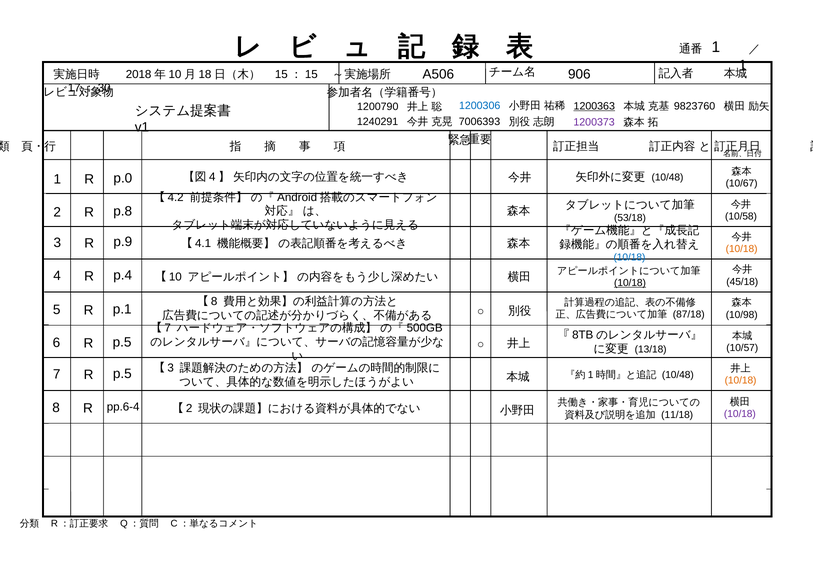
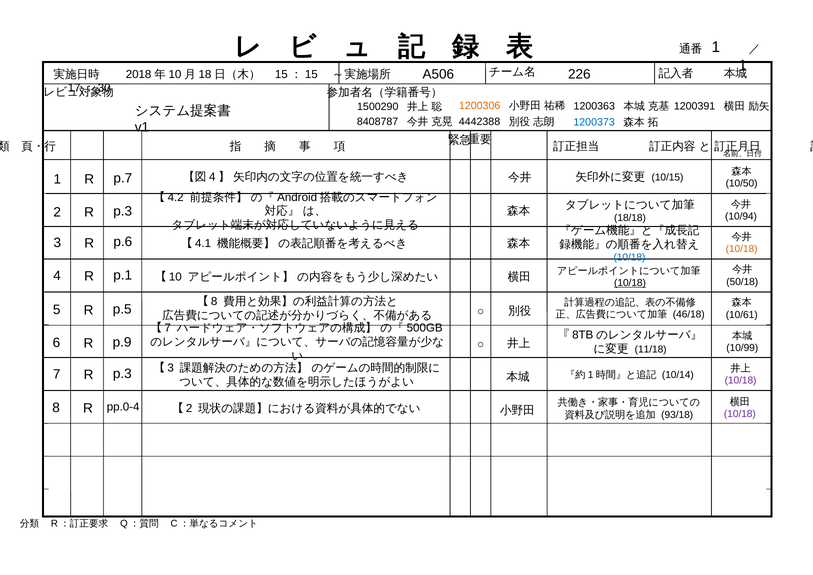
906: 906 -> 226 (579, 74)
1200306 colour: blue -> orange (480, 106)
1200363 underline: present -> none (594, 106)
9823760: 9823760 -> 1200391 (695, 106)
1200790: 1200790 -> 1500290 (378, 107)
1240291: 1240291 -> 8408787 (378, 122)
7006393: 7006393 -> 4442388 (480, 122)
1200373 colour: purple -> blue (594, 122)
10/48: 10/48 -> 10/15 (667, 177)
p.0: p.0 -> p.7 (123, 178)
10/67: 10/67 -> 10/50 (742, 183)
2 R p.8: p.8 -> p.3 (123, 211)
10/58: 10/58 -> 10/94 (741, 217)
53/18: 53/18 -> 18/18 (630, 218)
p.9: p.9 -> p.6 (123, 242)
p.4: p.4 -> p.1 (123, 275)
45/18: 45/18 -> 50/18 (742, 282)
p.1: p.1 -> p.5 (122, 309)
10/98: 10/98 -> 10/61 (742, 315)
87/18: 87/18 -> 46/18 (689, 315)
6 R p.5: p.5 -> p.9 (122, 342)
10/57: 10/57 -> 10/99 (742, 348)
13/18: 13/18 -> 11/18 (651, 350)
7 R p.5: p.5 -> p.3 (122, 374)
10/48: 10/48 -> 10/14 (678, 375)
10/18 colour: orange -> purple (741, 381)
pp.6-4: pp.6-4 -> pp.0-4 (123, 407)
11/18: 11/18 -> 93/18 (677, 415)
